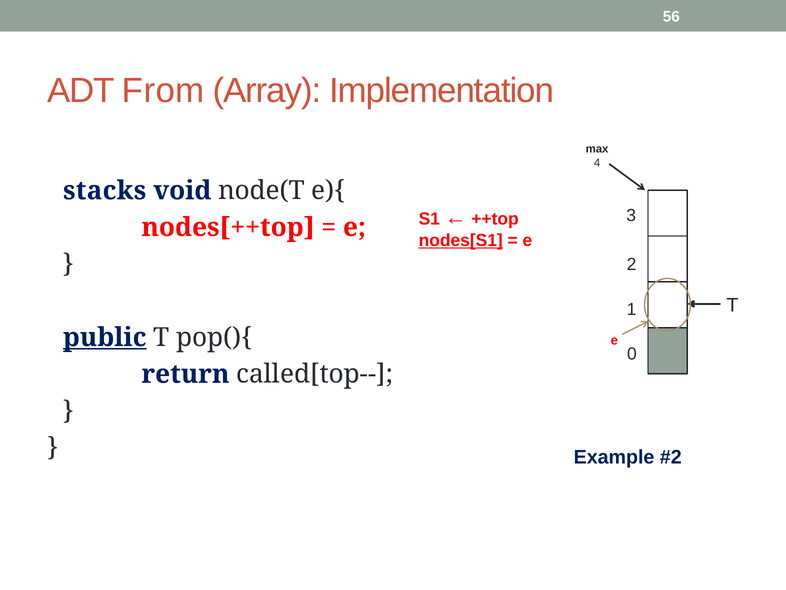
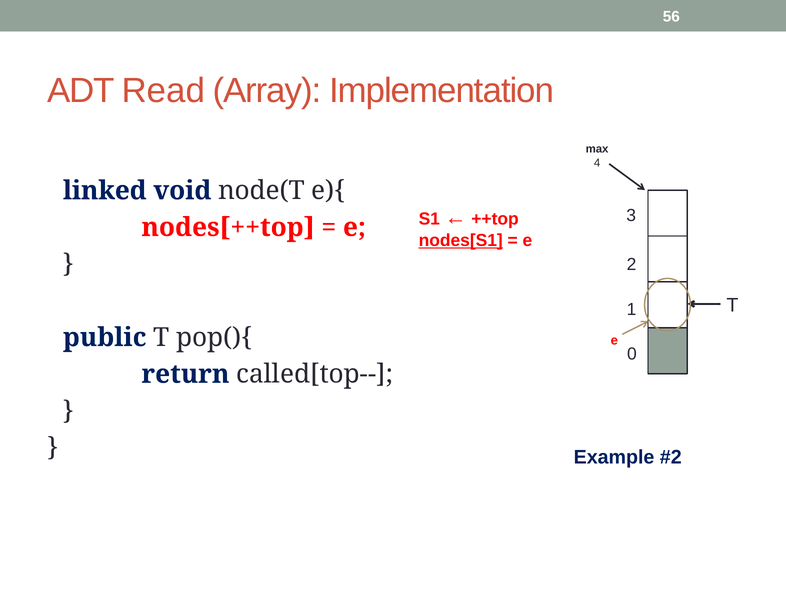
From: From -> Read (163, 91)
stacks: stacks -> linked (105, 190)
public underline: present -> none (105, 337)
